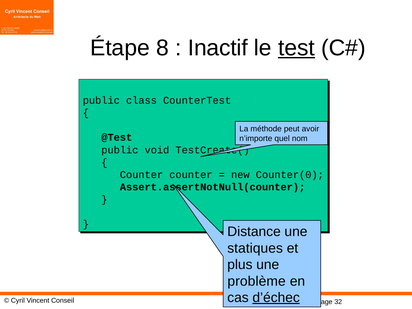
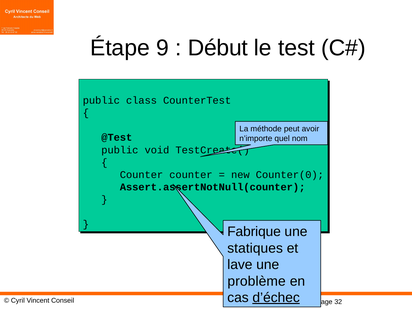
8: 8 -> 9 (162, 48)
Inactif: Inactif -> Début (218, 48)
test underline: present -> none (296, 48)
Distance: Distance -> Fabrique (254, 232)
plus: plus -> lave (240, 265)
